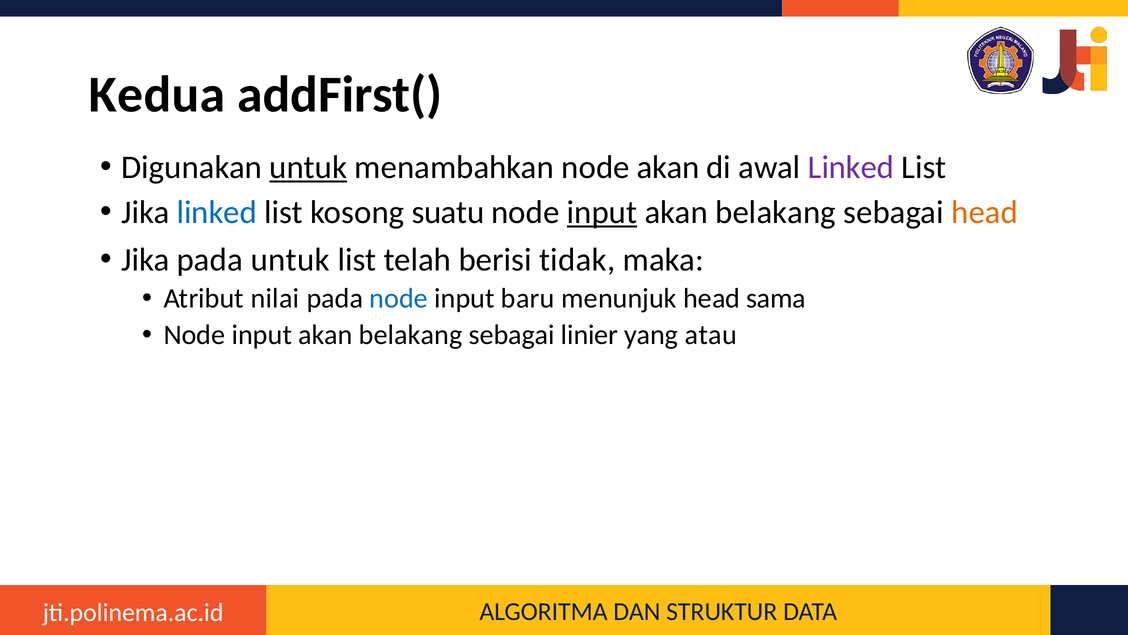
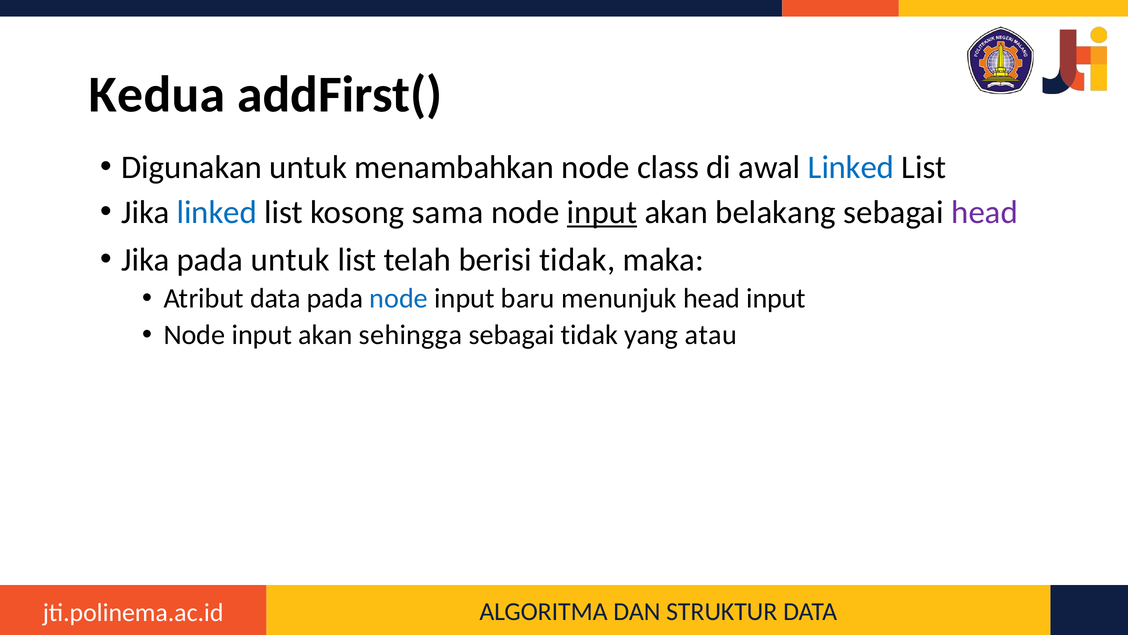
untuk underline: present -> none (308, 167)
node akan: akan -> class (668, 167)
Linked colour: purple -> blue (851, 167)
suatu: suatu -> sama (448, 212)
head colour: orange -> purple (985, 212)
Atribut nilai: nilai -> data (275, 298)
head sama: sama -> input (776, 298)
belakang: belakang -> sehingga (410, 335)
sebagai linier: linier -> tidak (589, 335)
